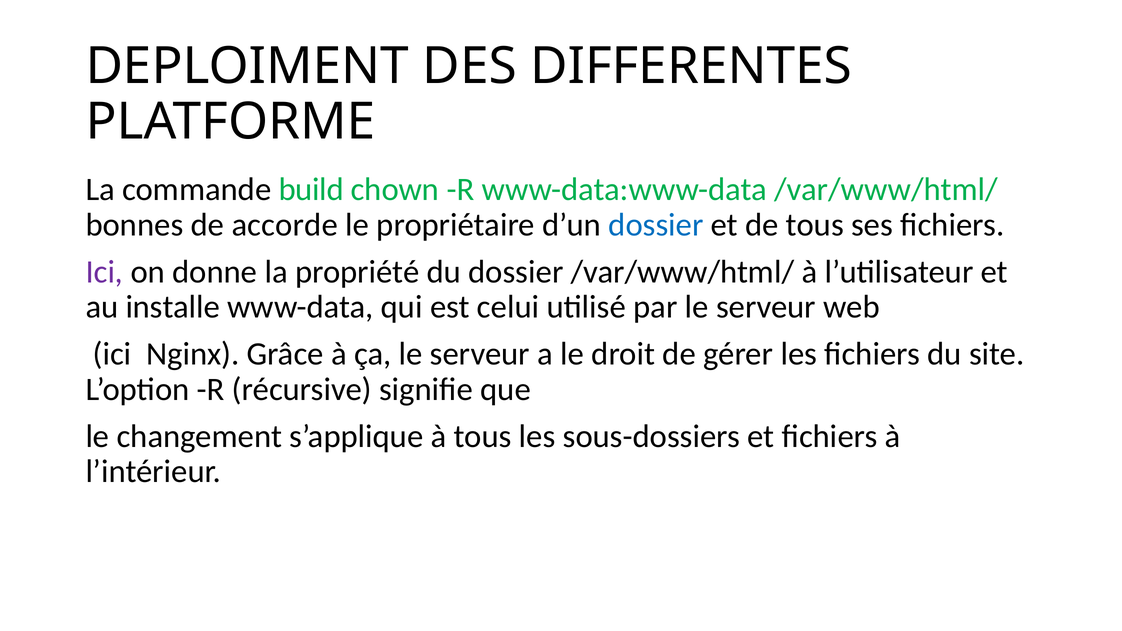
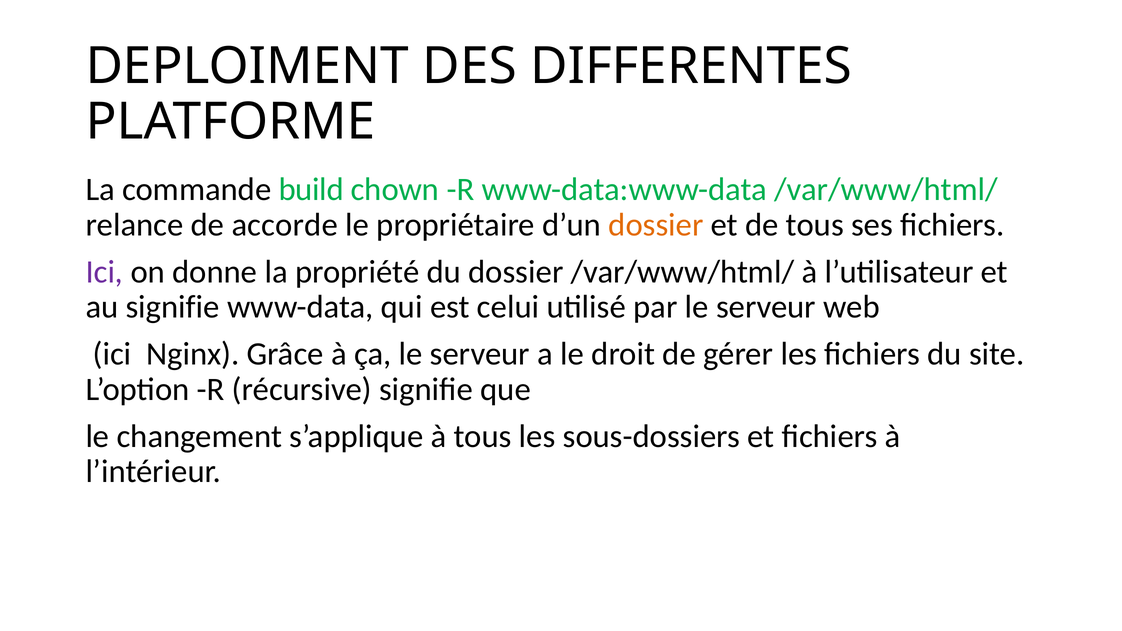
bonnes: bonnes -> relance (134, 225)
dossier colour: blue -> orange (656, 225)
au installe: installe -> signifie (173, 307)
